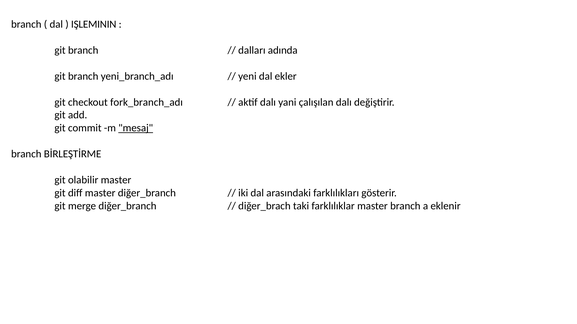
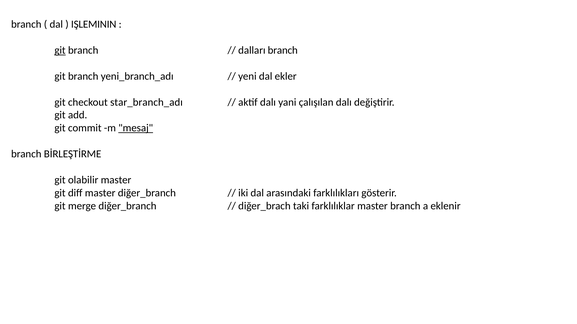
git underline: none -> present (60, 50)
dalları adında: adında -> branch (283, 50)
fork_branch_adı: fork_branch_adı -> star_branch_adı (146, 102)
